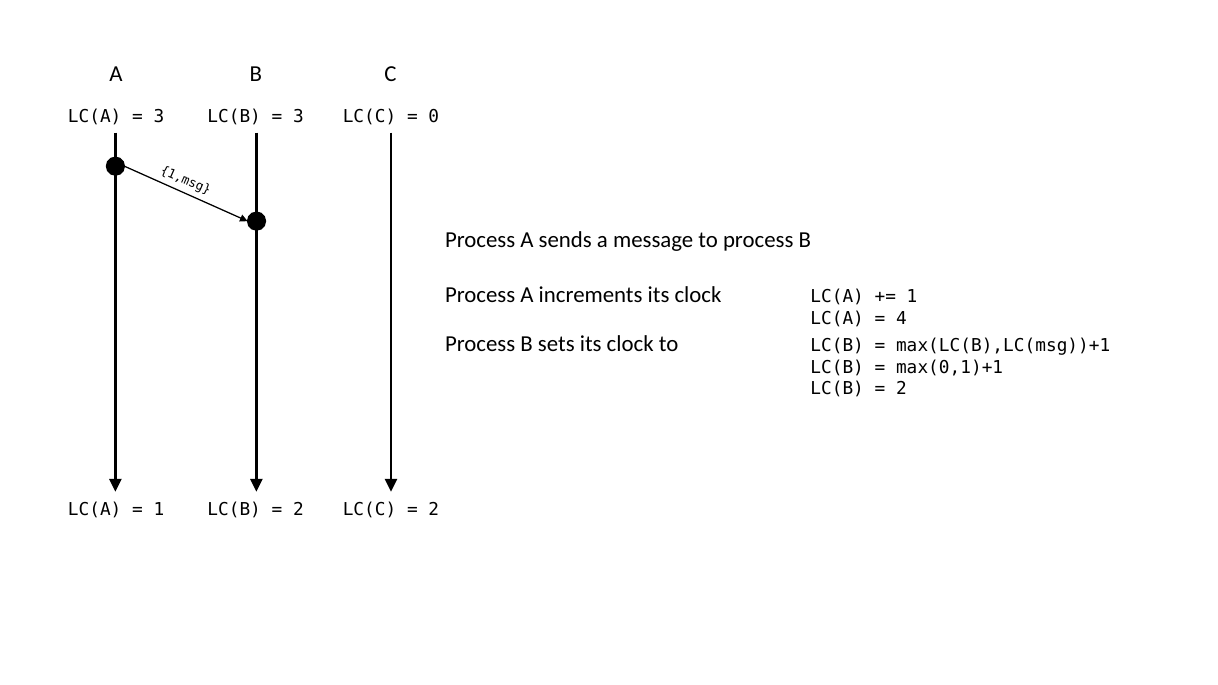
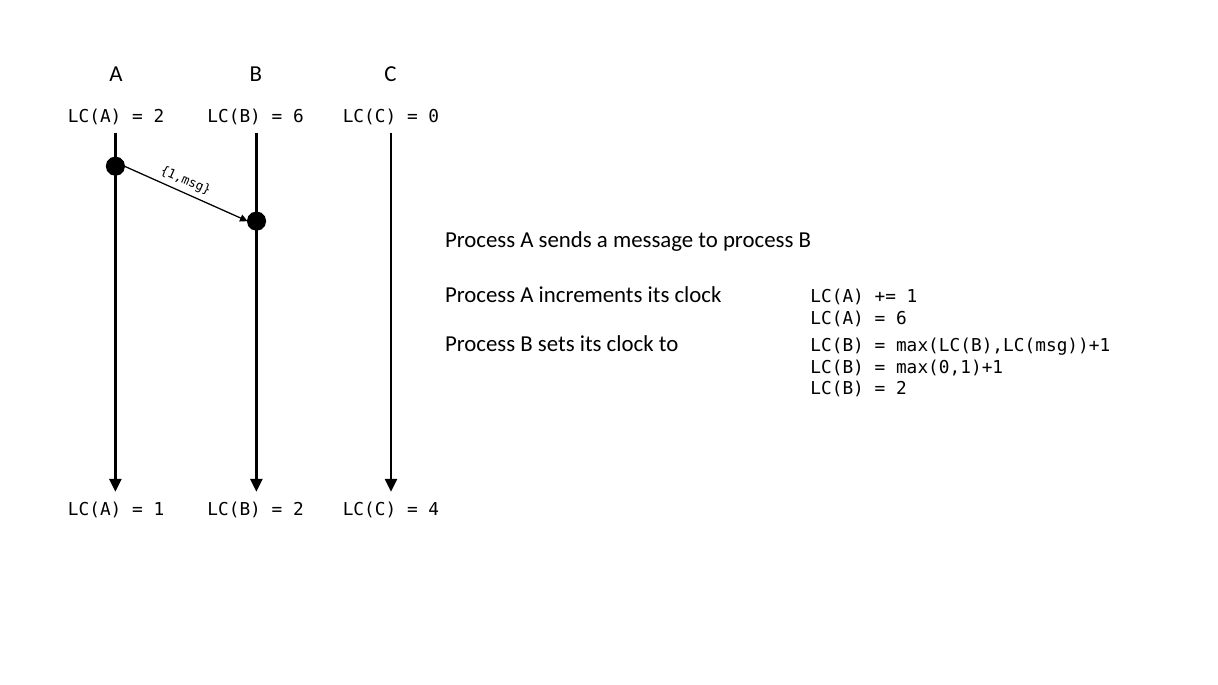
3: 3 -> 2 (159, 116)
3: 3 -> 6 (298, 116)
4: 4 -> 6 (901, 319)
2: 2 -> 4 (434, 510)
